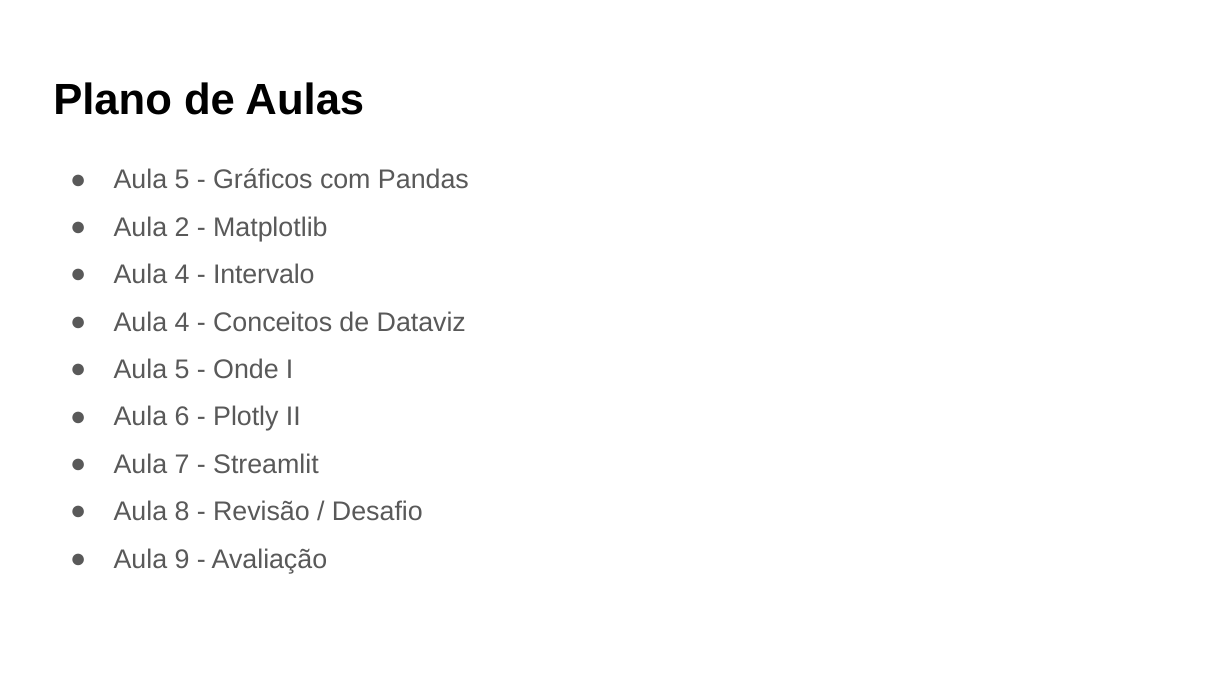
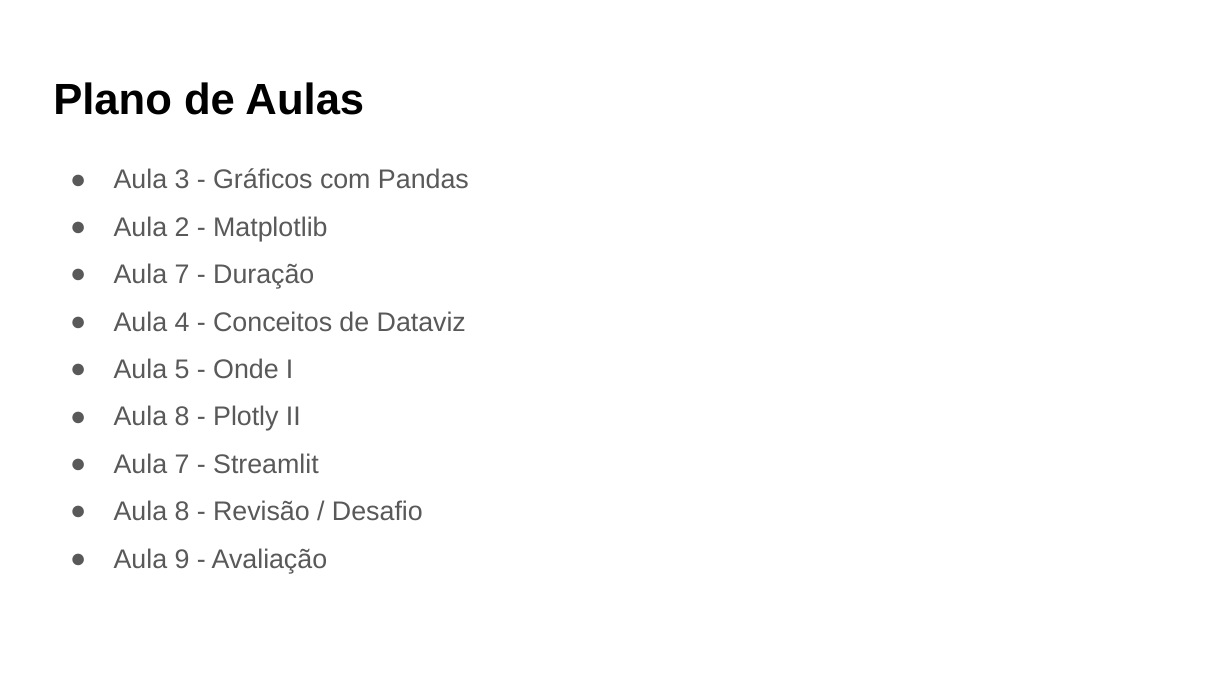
5: 5 -> 3 (182, 180)
4: 4 -> 7 (182, 275)
Intervalo: Intervalo -> Duração (264, 275)
6: 6 -> 8 (182, 417)
